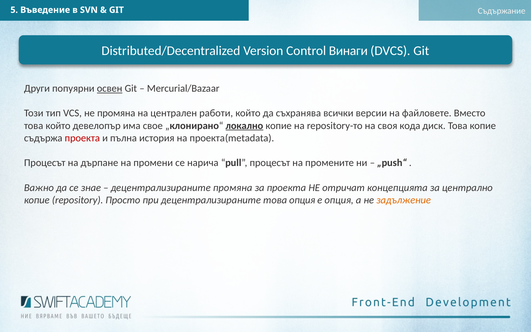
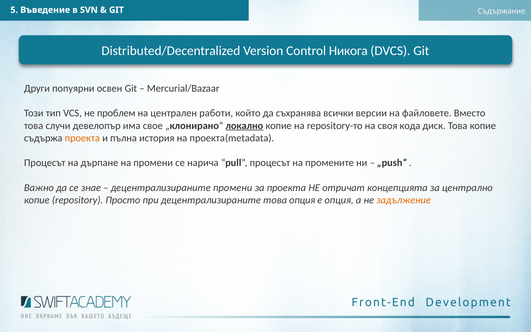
Винаги: Винаги -> Никога (348, 51)
освен underline: present -> none (110, 88)
не промяна: промяна -> проблем (116, 113)
това който: който -> случи (58, 126)
проекта colour: red -> orange (82, 138)
децентрализираните промяна: промяна -> промени (233, 188)
